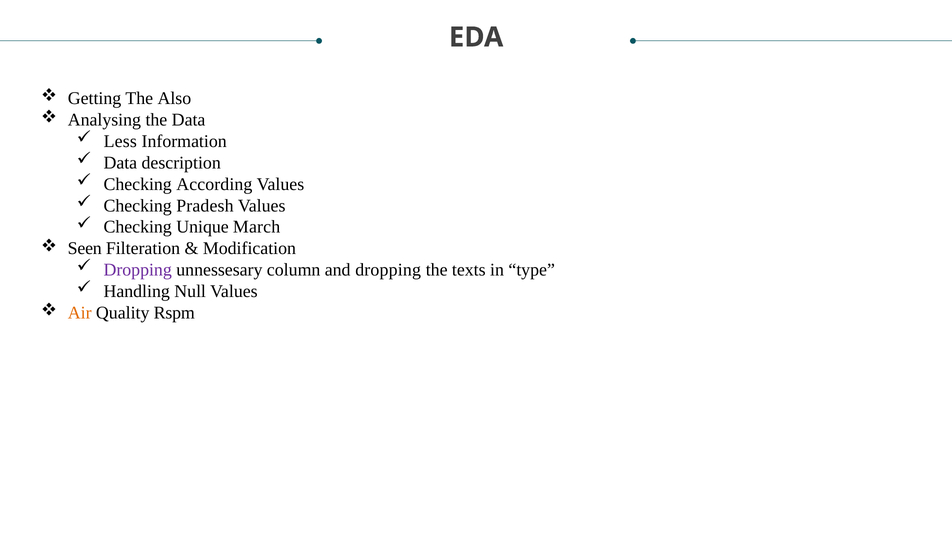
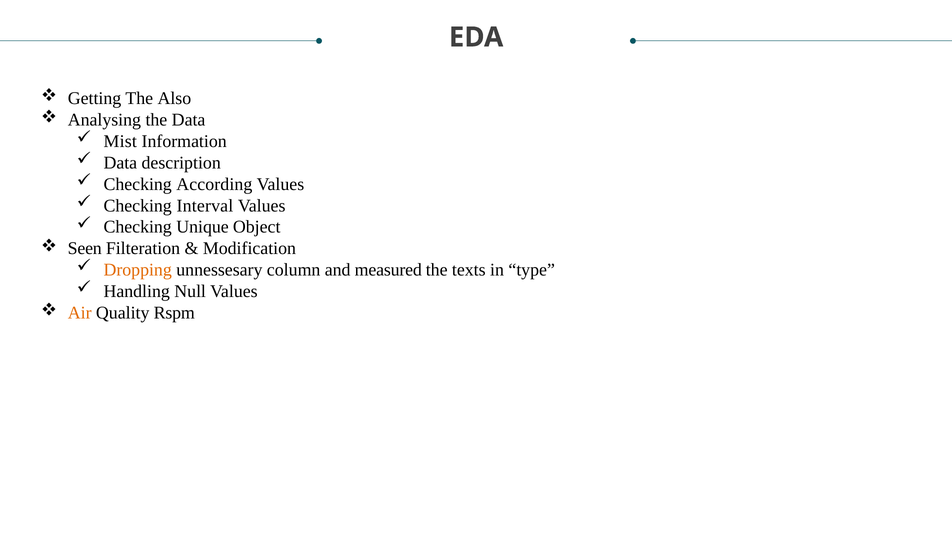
Less: Less -> Mist (120, 141)
Pradesh: Pradesh -> Interval (205, 205)
March: March -> Object (257, 227)
Dropping colour: purple -> orange (138, 270)
and dropping: dropping -> measured (388, 270)
